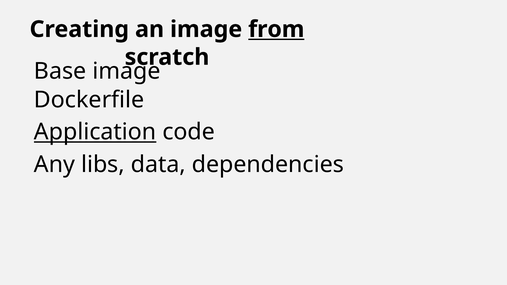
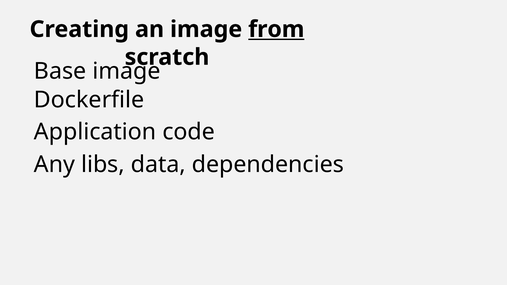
Application underline: present -> none (95, 132)
